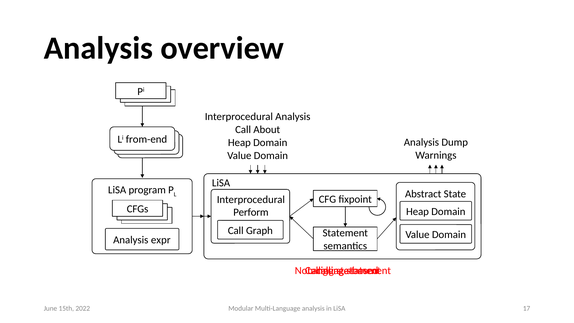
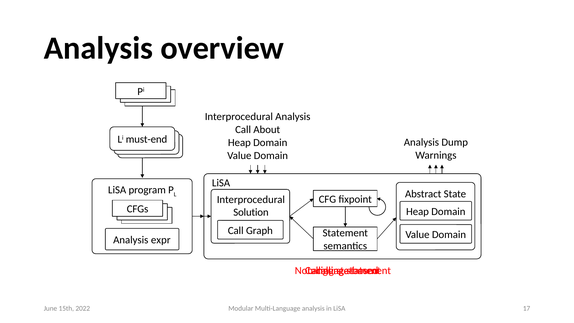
from-end: from-end -> must-end (146, 139)
Perform: Perform -> Solution (251, 212)
